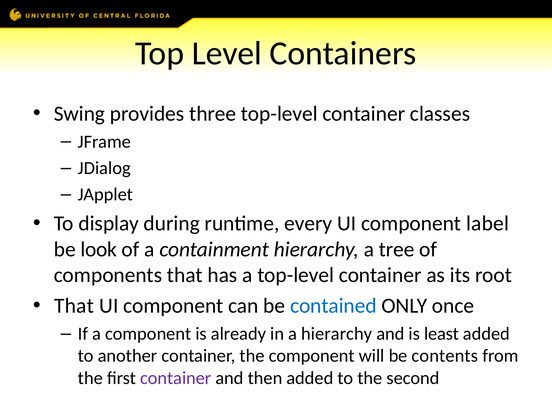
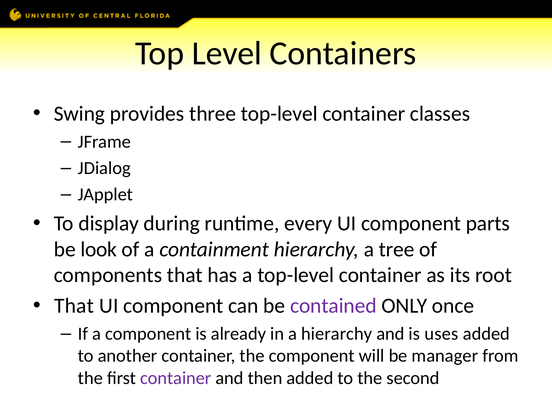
label: label -> parts (488, 224)
contained colour: blue -> purple (333, 306)
least: least -> uses (441, 334)
contents: contents -> manager (445, 356)
